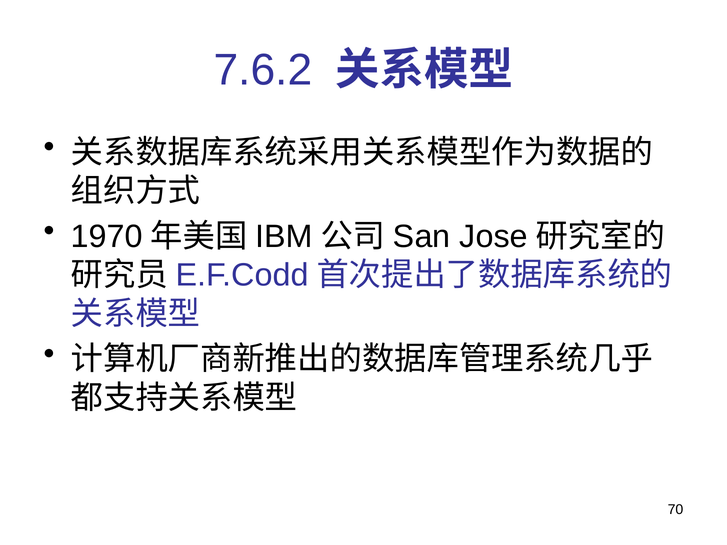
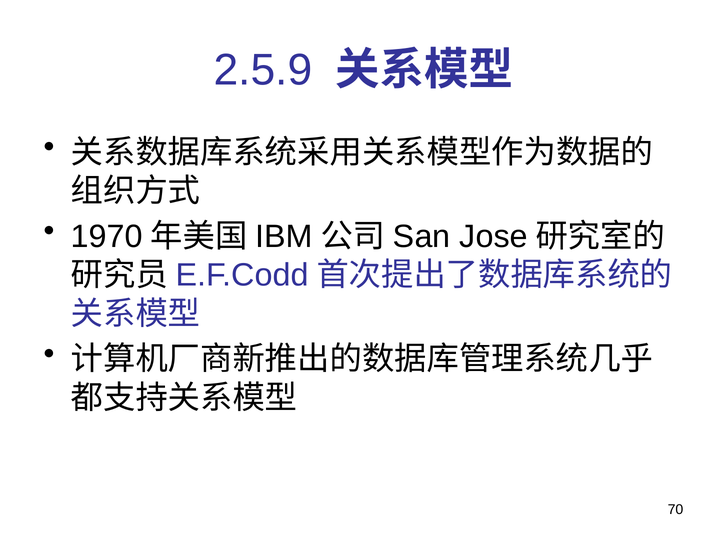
7.6.2: 7.6.2 -> 2.5.9 (263, 70)
